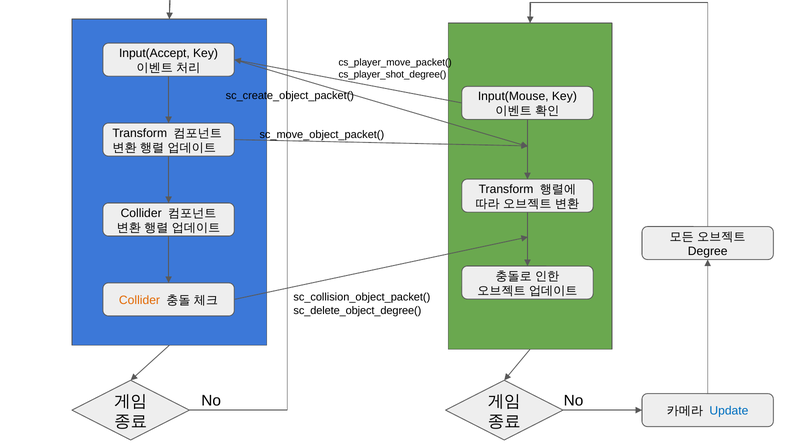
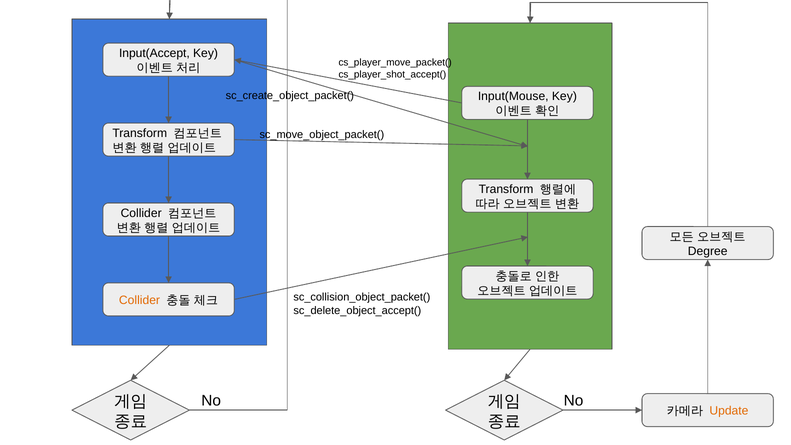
cs_player_shot_degree(: cs_player_shot_degree( -> cs_player_shot_accept( (392, 75)
sc_delete_object_degree(: sc_delete_object_degree( -> sc_delete_object_accept( (357, 310)
Update colour: blue -> orange (729, 411)
